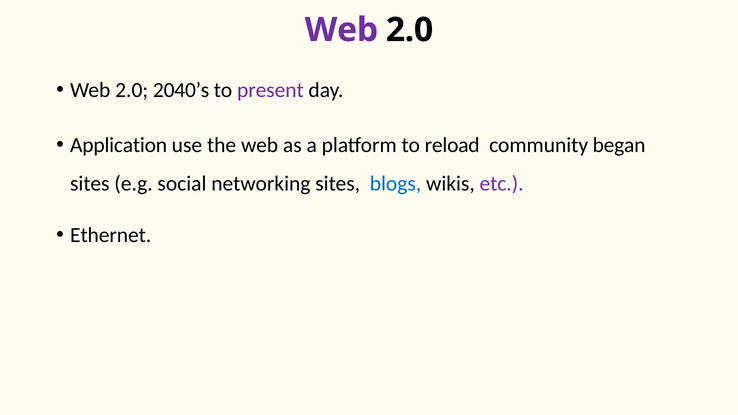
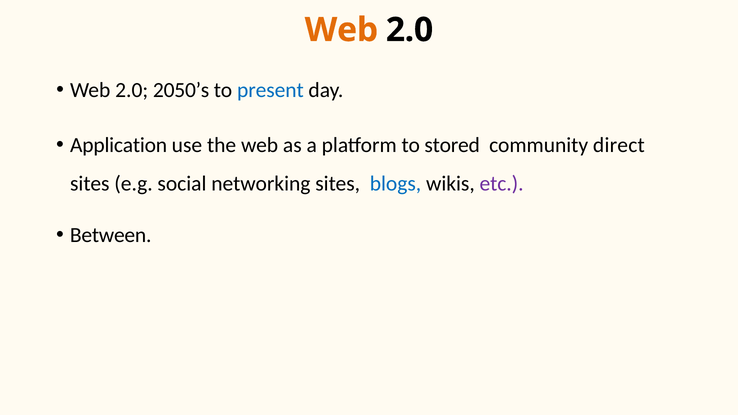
Web colour: purple -> orange (341, 30)
2040’s: 2040’s -> 2050’s (181, 90)
present colour: purple -> blue (270, 90)
reload: reload -> stored (452, 145)
began: began -> direct (619, 145)
Ethernet: Ethernet -> Between (111, 235)
